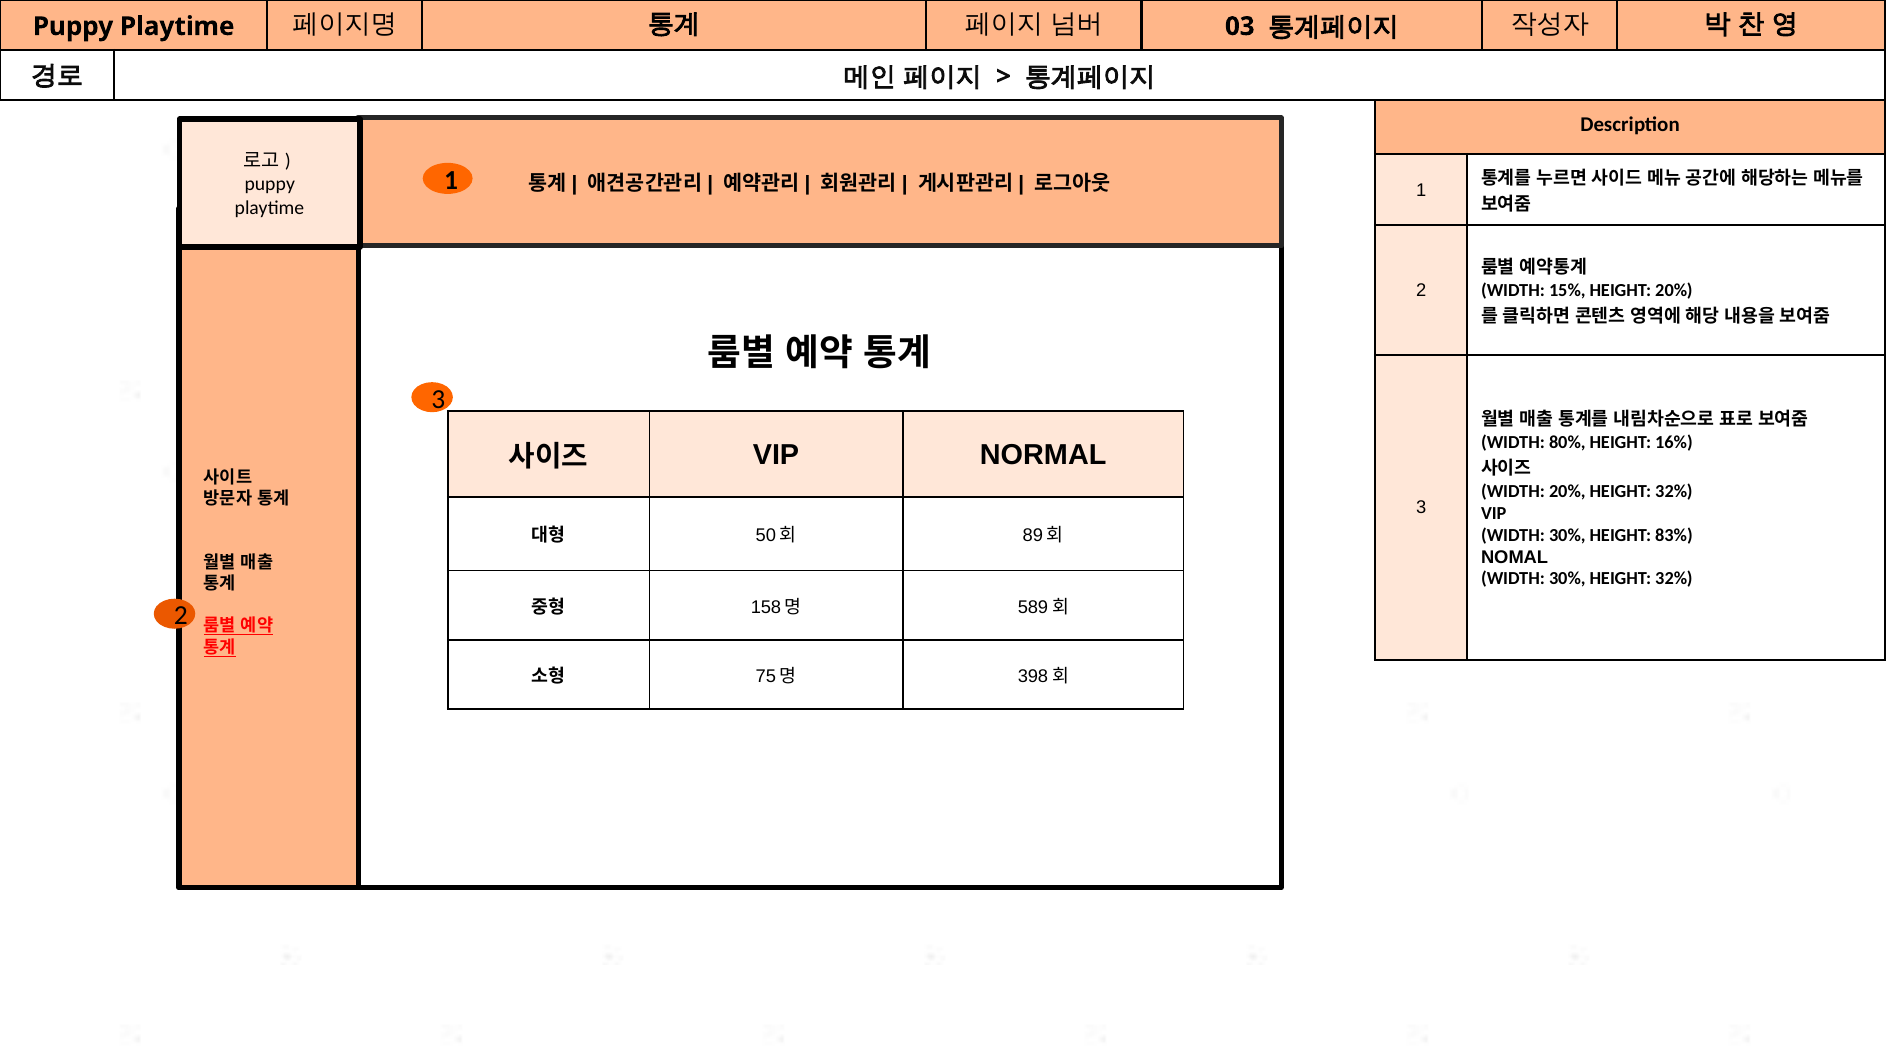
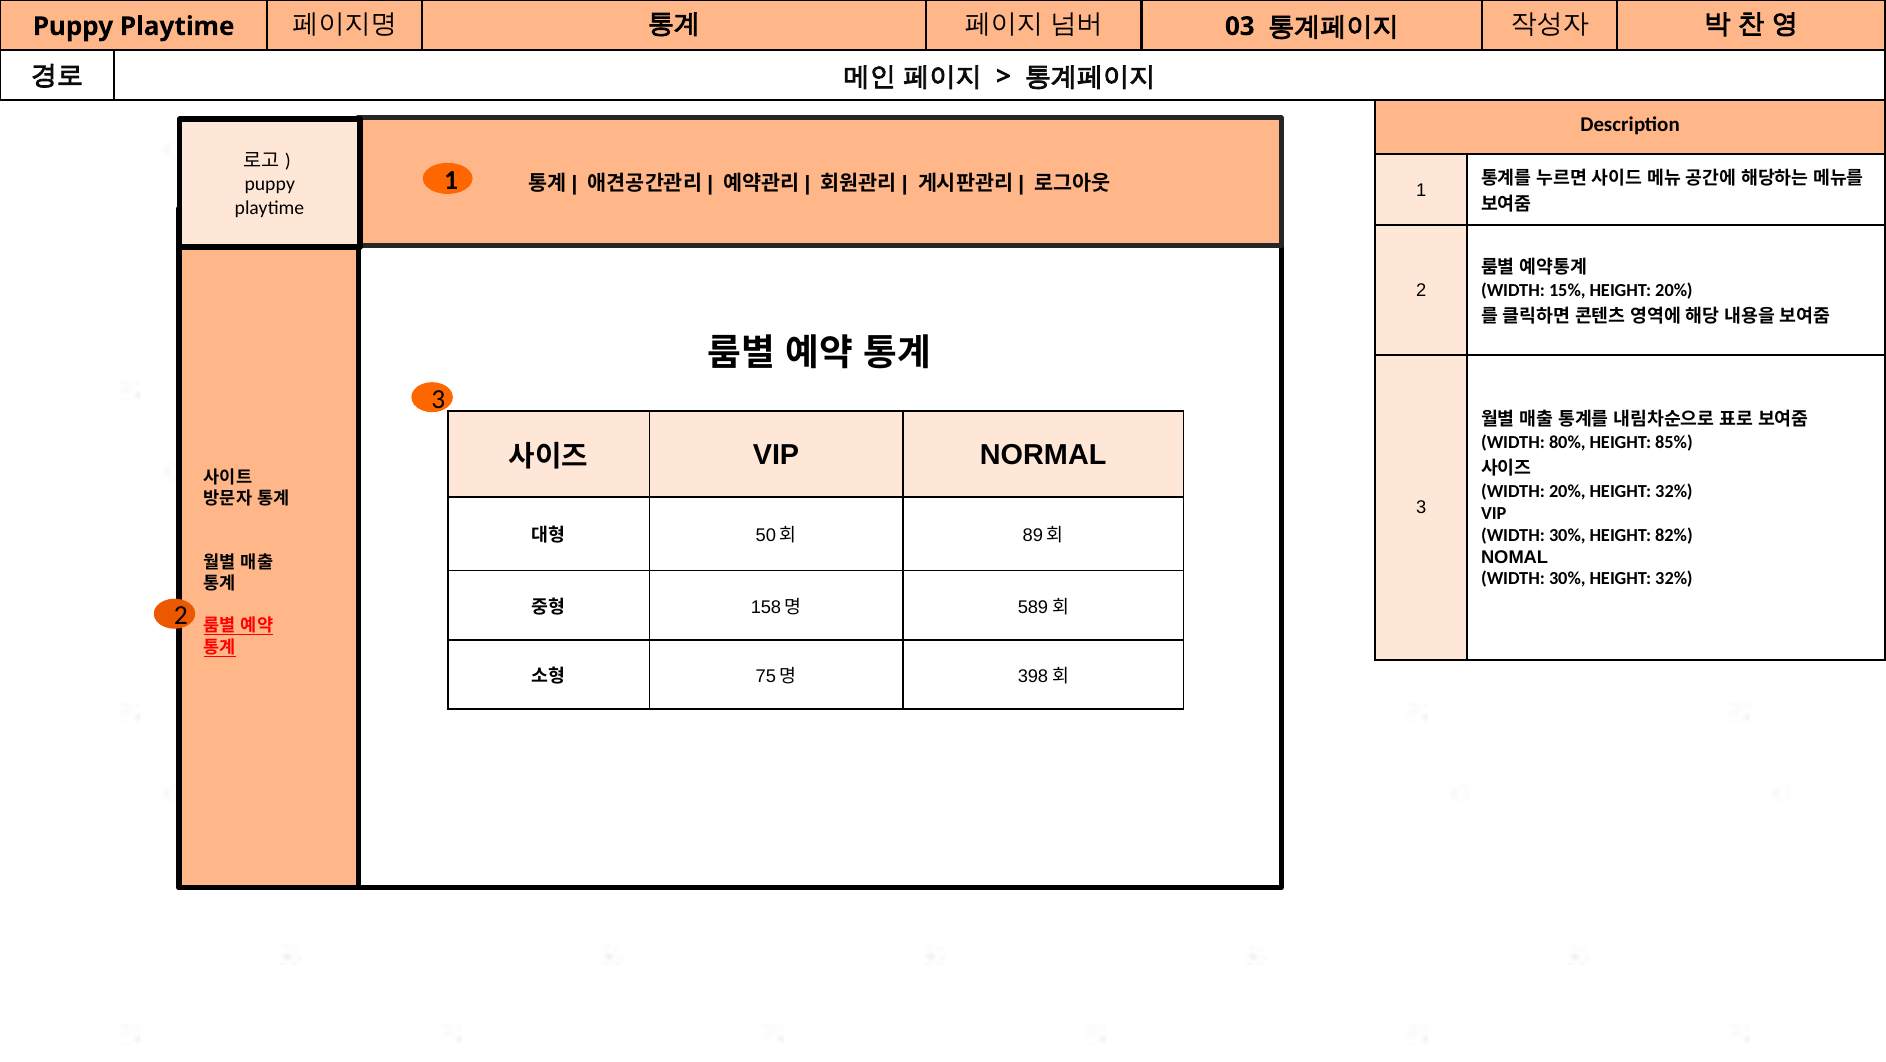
16%: 16% -> 85% (1674, 442)
83%: 83% -> 82% (1674, 536)
